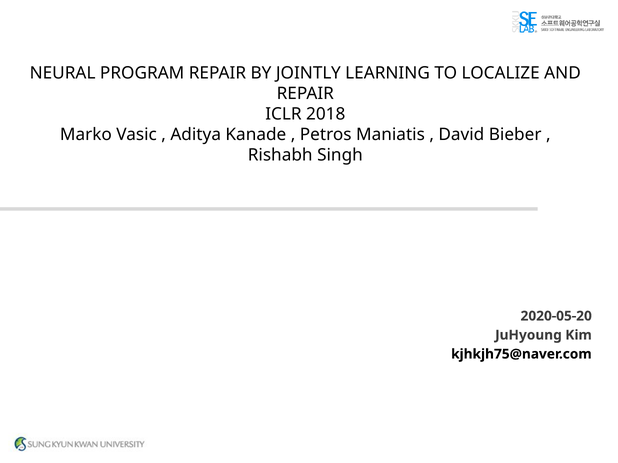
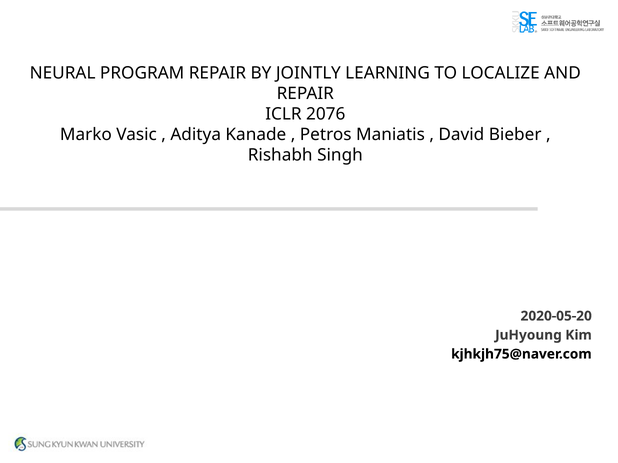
2018: 2018 -> 2076 (326, 114)
